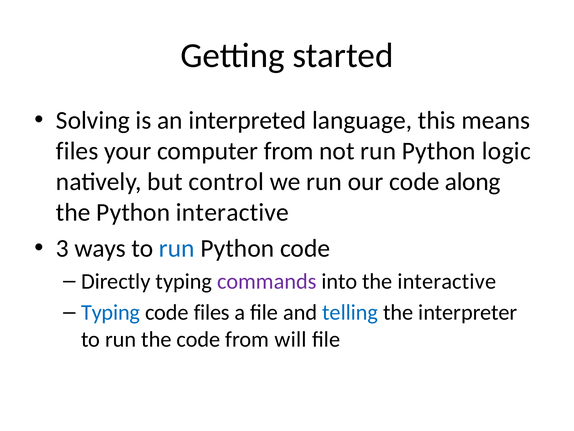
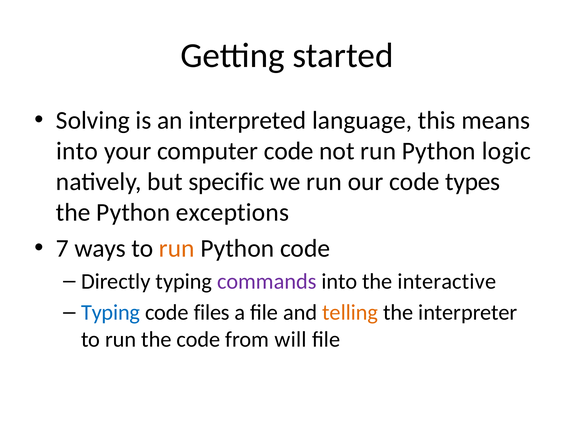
files: files -> into (77, 151)
computer from: from -> code (289, 151)
control: control -> specific (226, 182)
along: along -> types (473, 182)
Python interactive: interactive -> exceptions (232, 212)
3: 3 -> 7 (62, 248)
run colour: blue -> orange (177, 248)
telling colour: blue -> orange (350, 312)
